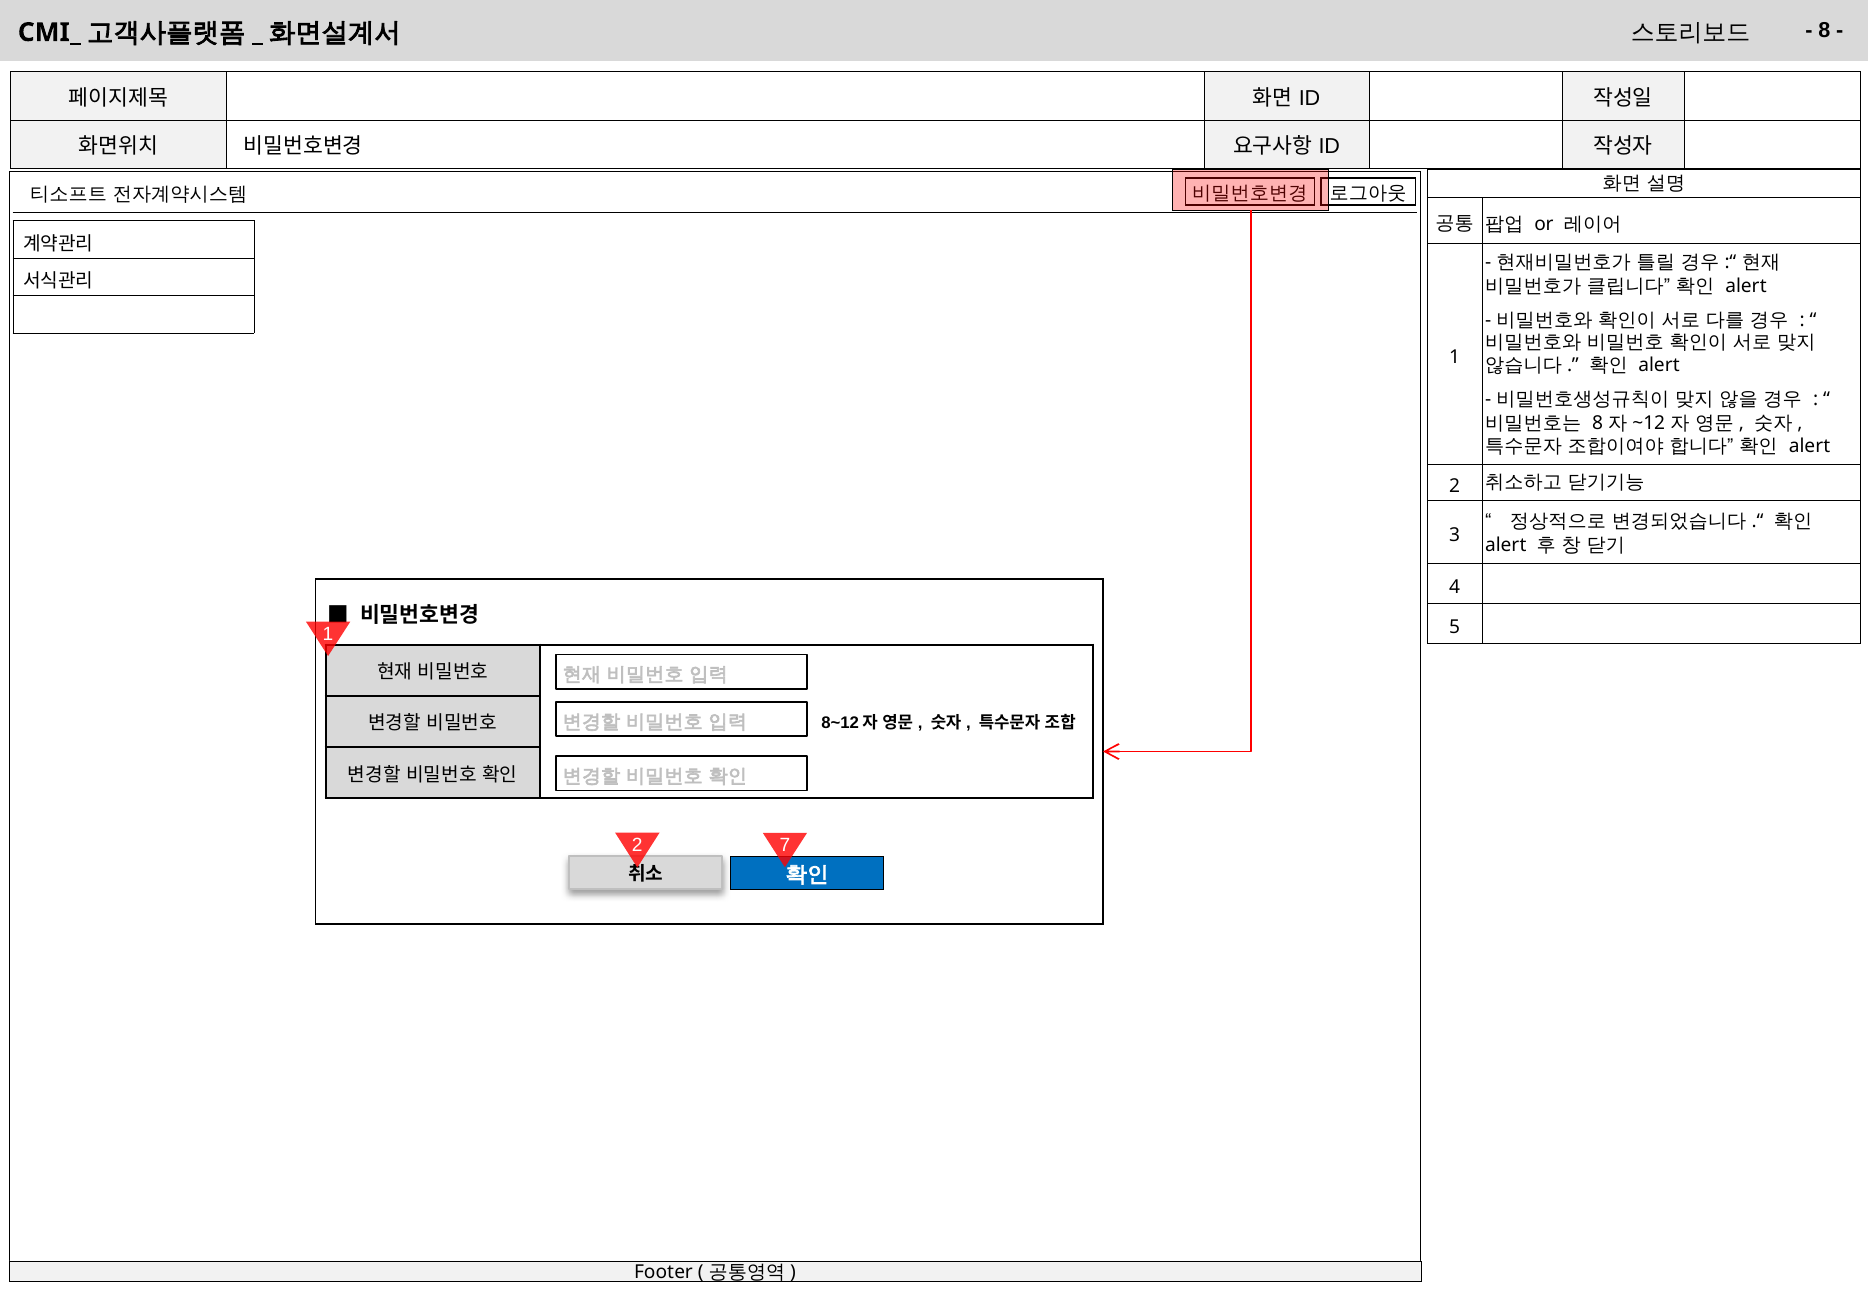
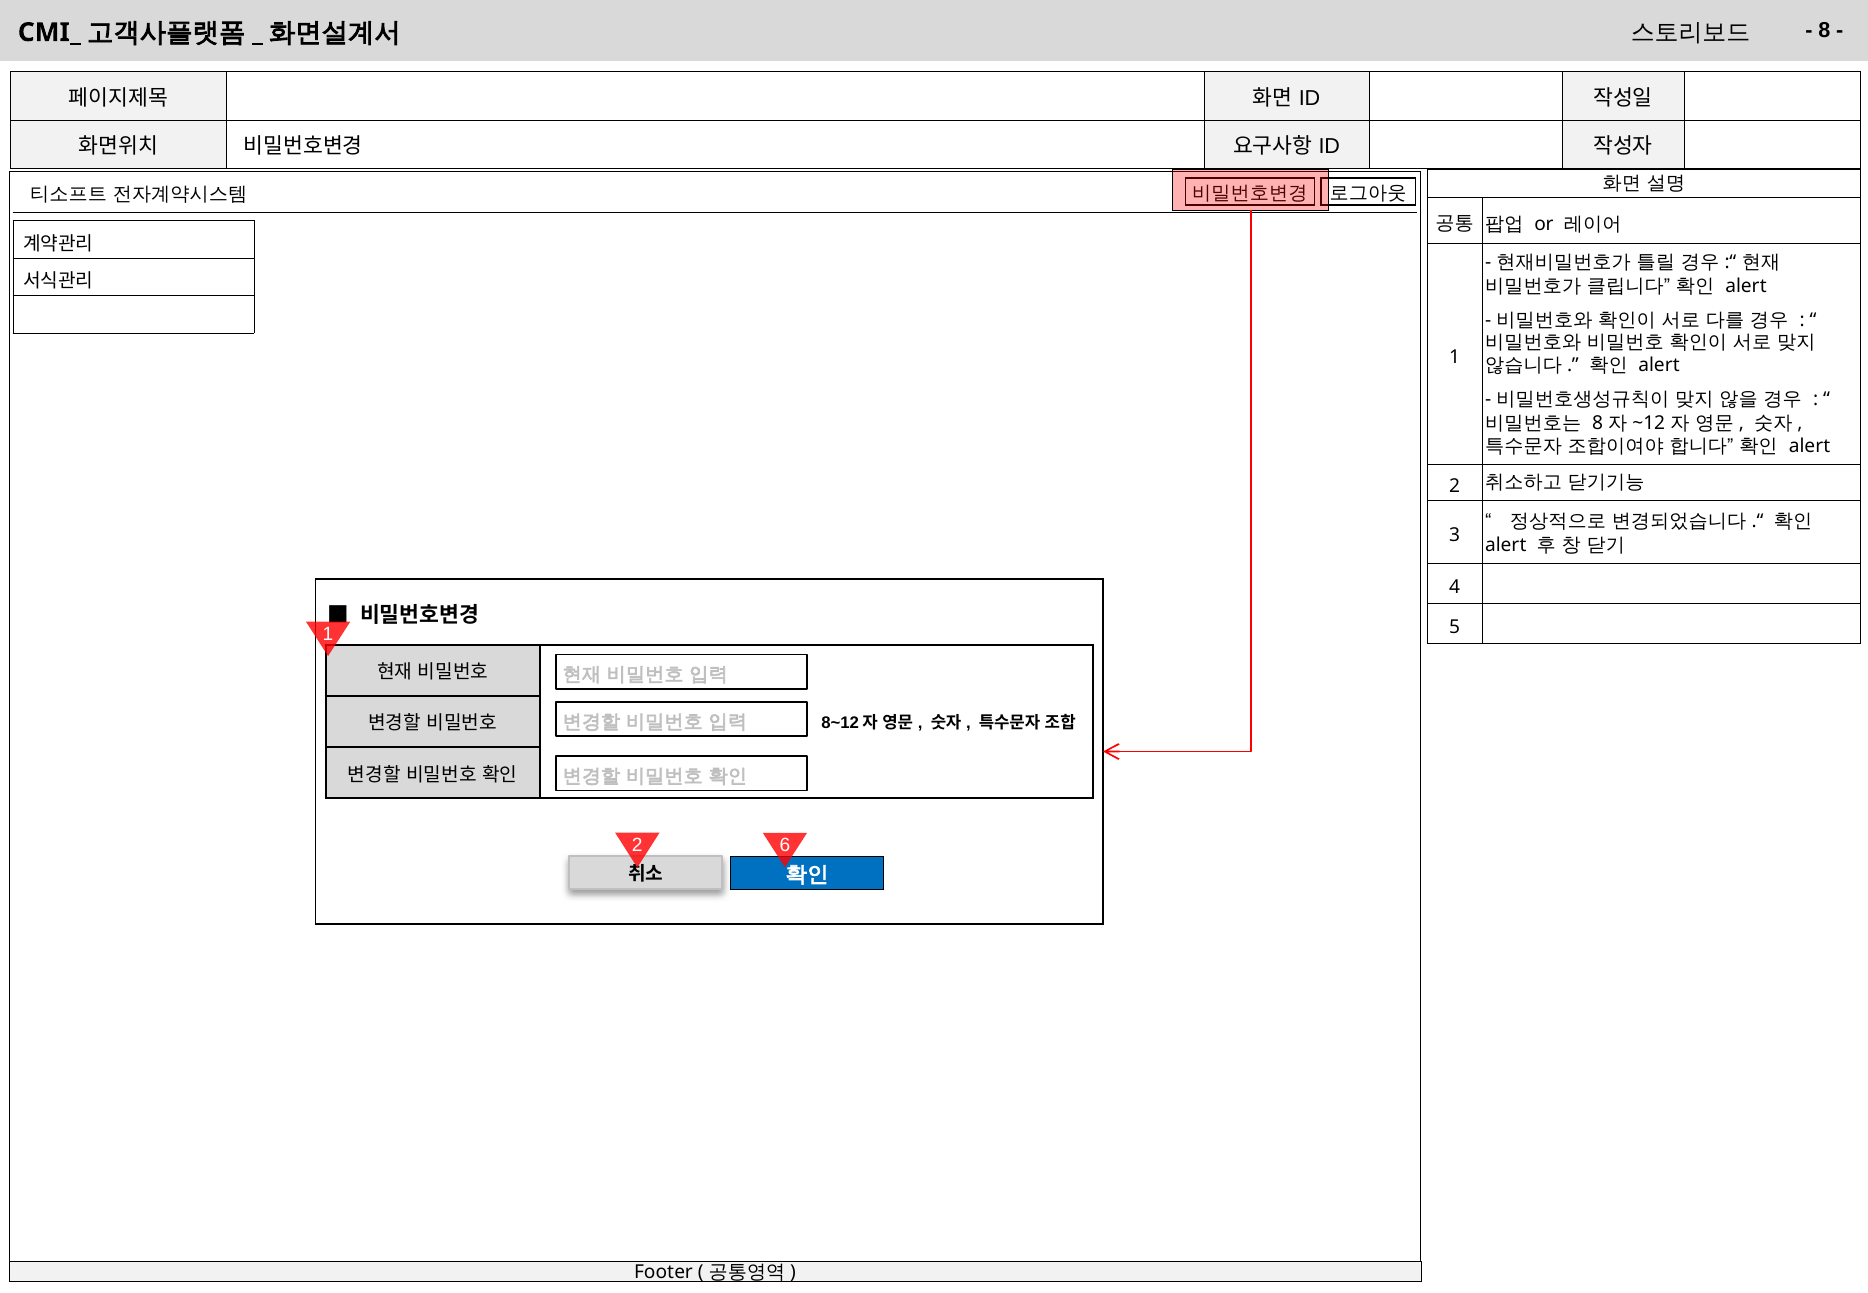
7: 7 -> 6 (785, 846)
